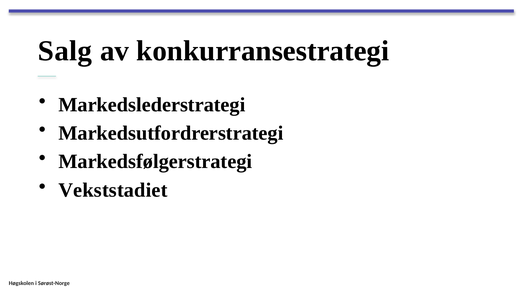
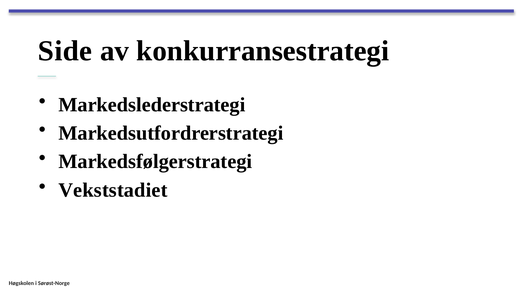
Salg: Salg -> Side (65, 51)
